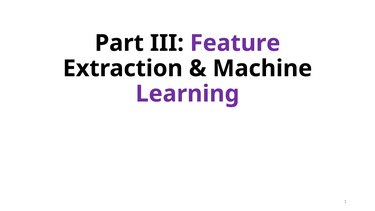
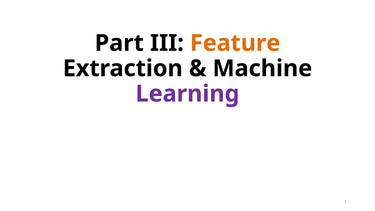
Feature colour: purple -> orange (235, 43)
